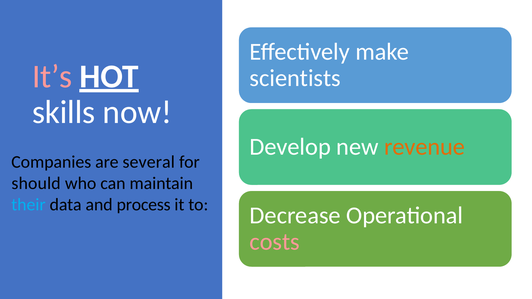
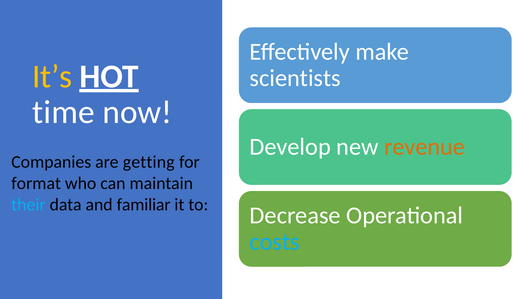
It’s colour: pink -> yellow (52, 77)
skills: skills -> time (63, 112)
several: several -> getting (149, 162)
should: should -> format (36, 184)
process: process -> familiar (144, 205)
costs colour: pink -> light blue (275, 242)
